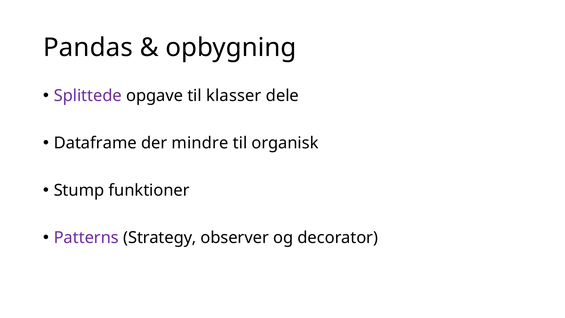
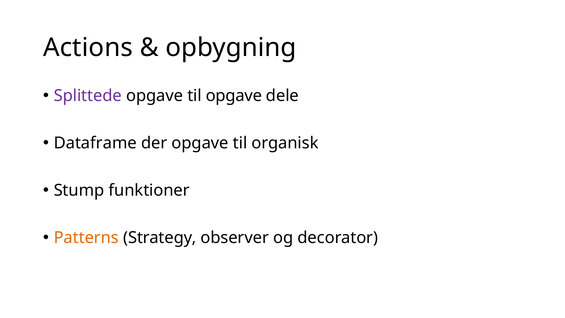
Pandas: Pandas -> Actions (88, 47)
til klasser: klasser -> opgave (234, 96)
der mindre: mindre -> opgave (200, 143)
Patterns colour: purple -> orange (86, 238)
